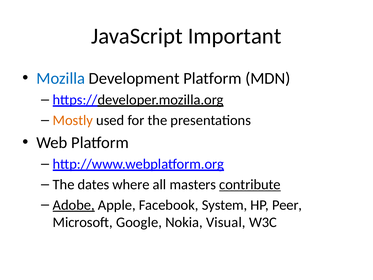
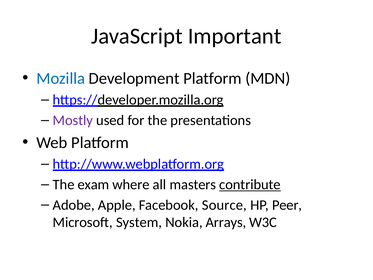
Mostly colour: orange -> purple (73, 120)
dates: dates -> exam (93, 184)
Adobe underline: present -> none (74, 205)
System: System -> Source (224, 205)
Google: Google -> System (139, 222)
Visual: Visual -> Arrays (226, 222)
